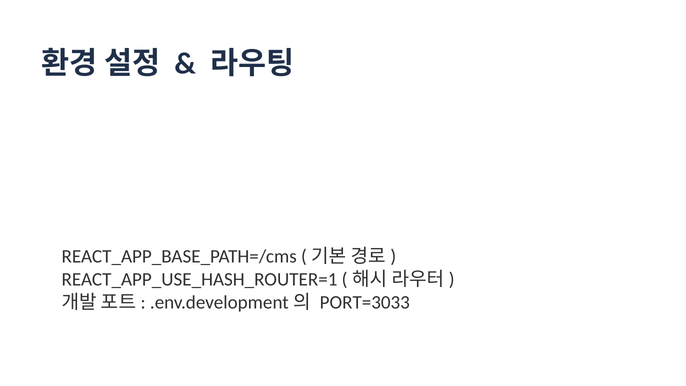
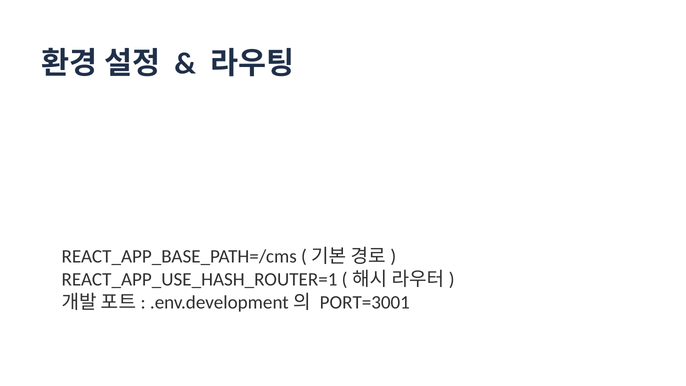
PORT=3033: PORT=3033 -> PORT=3001 (365, 302)
